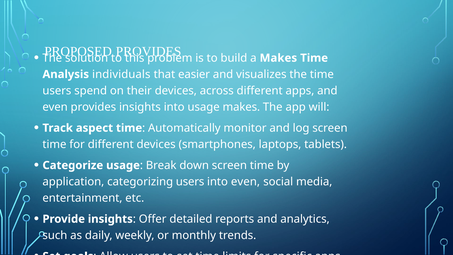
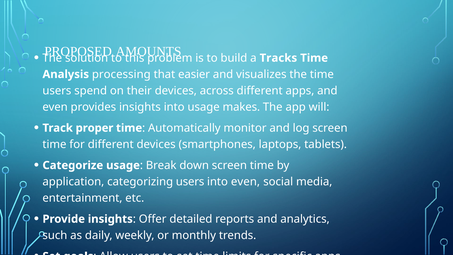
PROPOSED PROVIDES: PROVIDES -> AMOUNTS (149, 52)
a Makes: Makes -> Tracks (278, 58)
individuals: individuals -> processing (121, 74)
aspect: aspect -> proper (95, 128)
